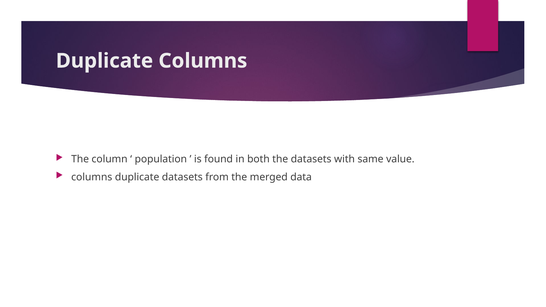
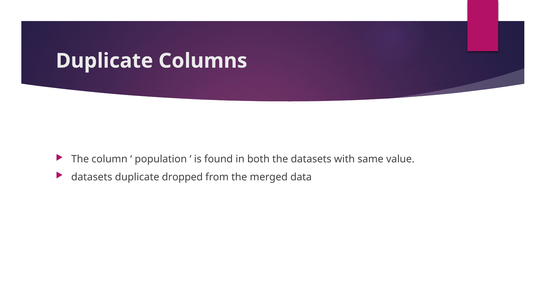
columns: columns -> datasets (92, 177)
duplicate datasets: datasets -> dropped (182, 177)
